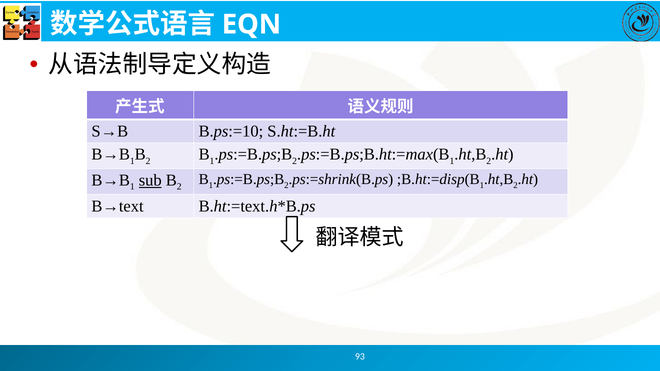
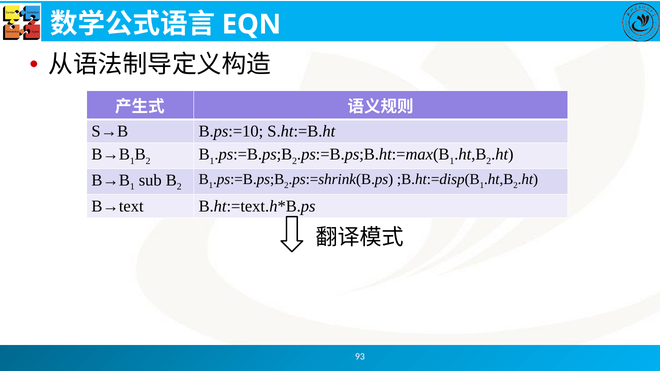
sub underline: present -> none (150, 180)
